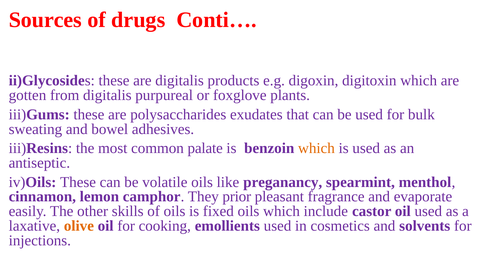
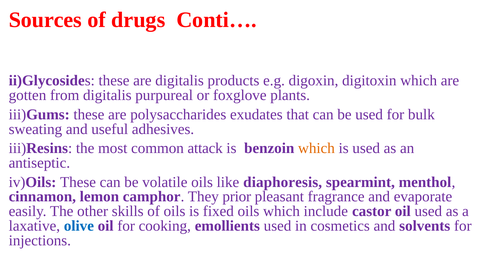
bowel: bowel -> useful (110, 129)
palate: palate -> attack (205, 148)
preganancy: preganancy -> diaphoresis (283, 182)
olive colour: orange -> blue (79, 226)
